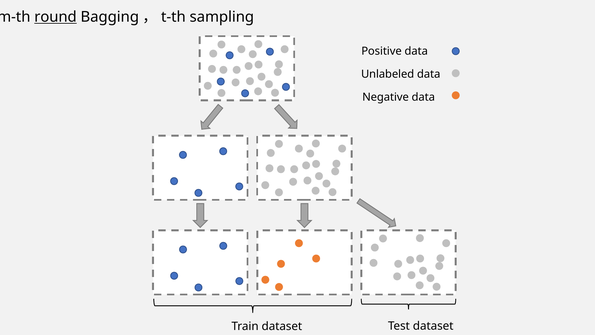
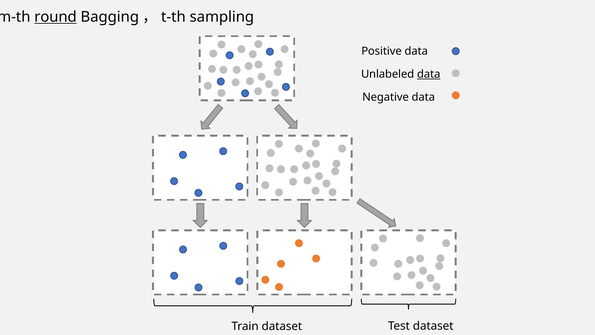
data underline: none -> present (429, 74)
